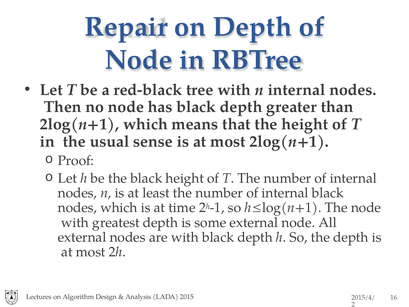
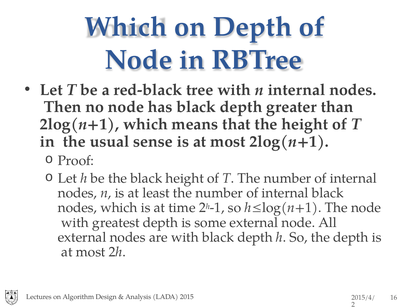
Repair: Repair -> Which (126, 27)
